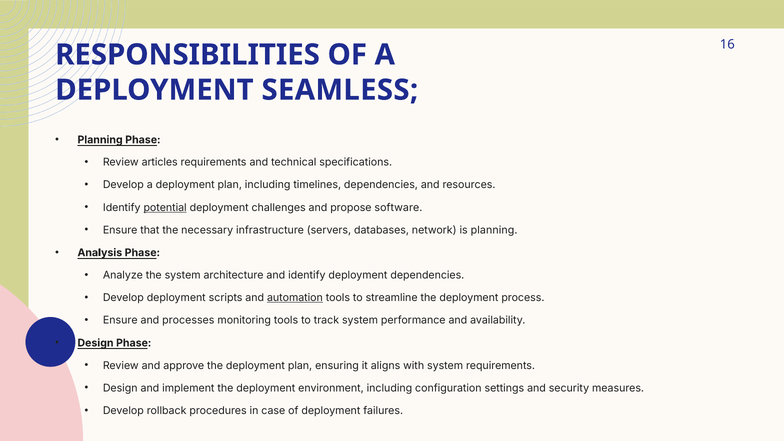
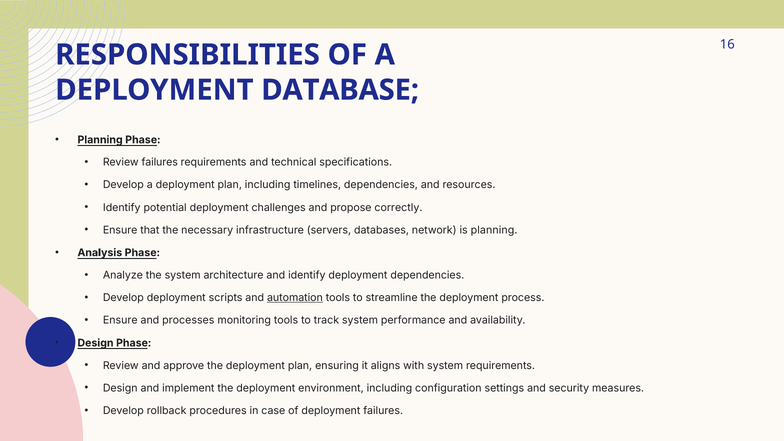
SEAMLESS: SEAMLESS -> DATABASE (340, 90)
Review articles: articles -> failures (160, 162)
potential underline: present -> none (165, 208)
software: software -> correctly (398, 208)
